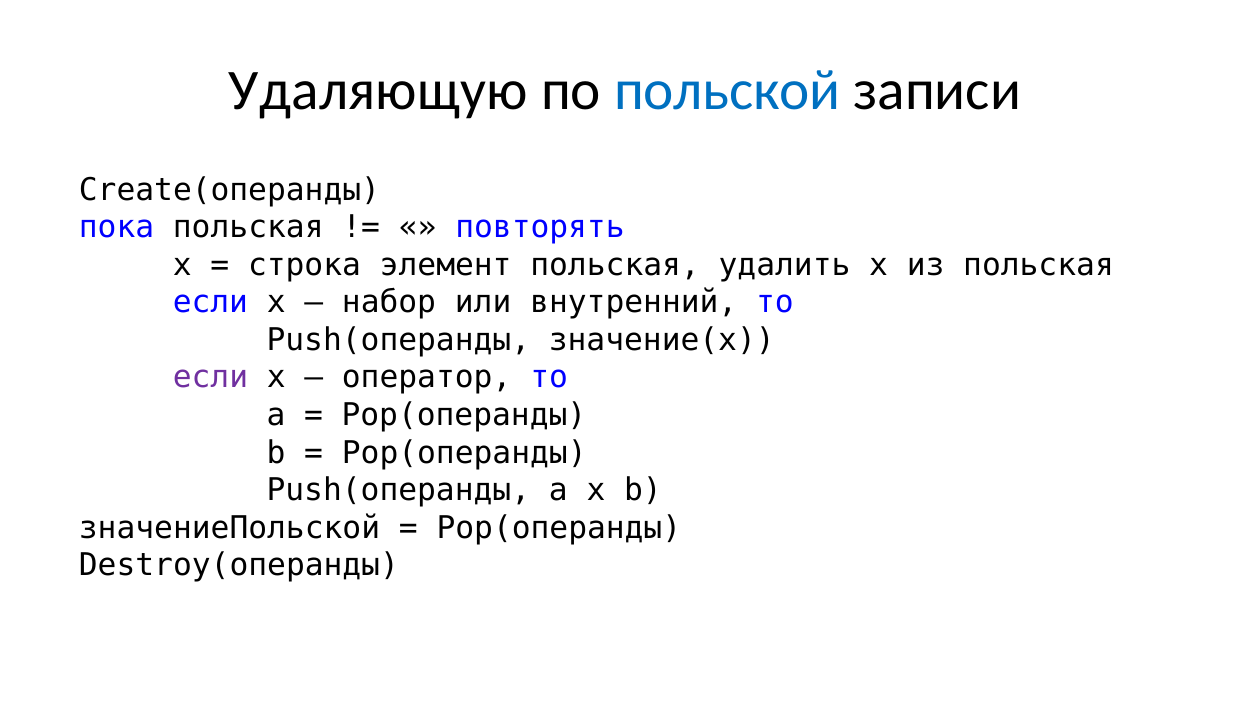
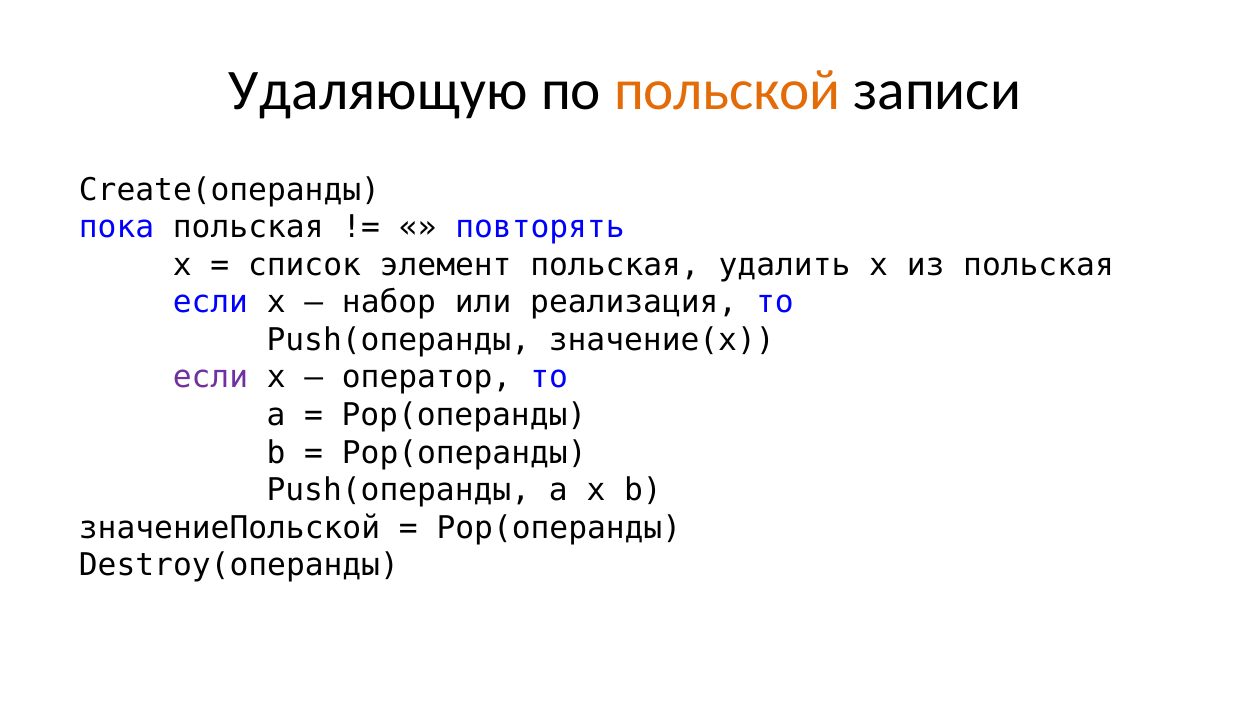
польской colour: blue -> orange (727, 91)
строка: строка -> список (304, 265)
внутренний: внутренний -> реализация (634, 302)
